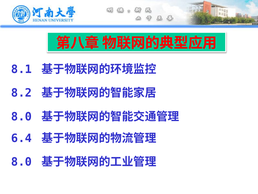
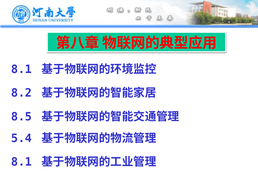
8.0: 8.0 -> 8.5 (21, 116)
6.4: 6.4 -> 5.4 (21, 138)
8.0: 8.0 -> 8.1 (21, 162)
